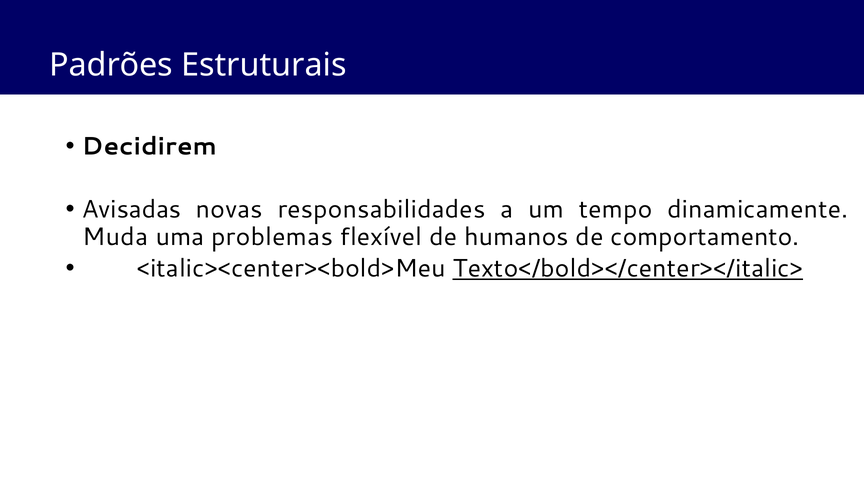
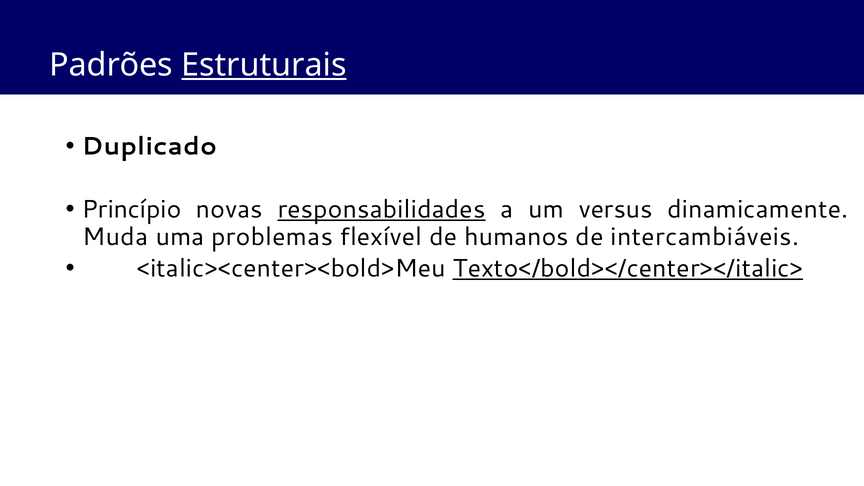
Estruturais underline: none -> present (264, 65)
Decidirem: Decidirem -> Duplicado (149, 146)
Avisadas: Avisadas -> Princípio (132, 210)
responsabilidades underline: none -> present (382, 210)
tempo: tempo -> versus (616, 210)
comportamento: comportamento -> intercambiáveis (705, 237)
